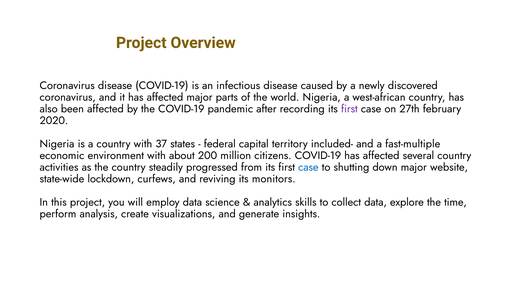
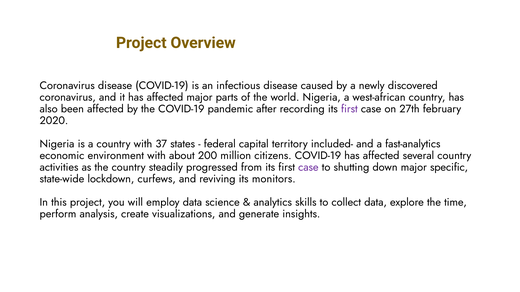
fast-multiple: fast-multiple -> fast-analytics (413, 144)
case colour: blue -> purple (308, 167)
website: website -> specific (449, 167)
